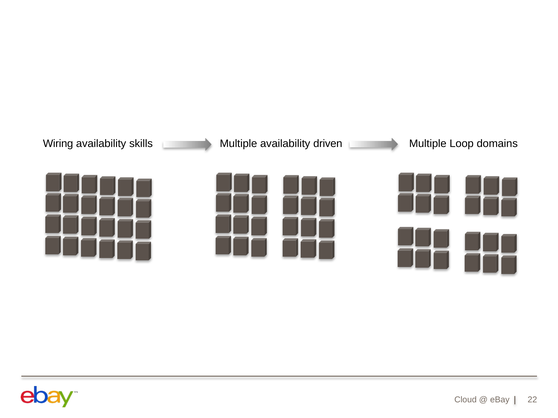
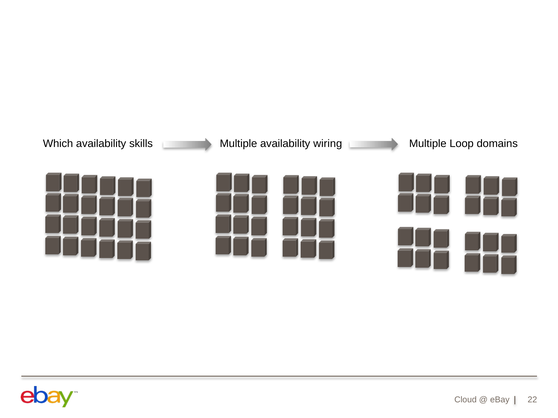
Wiring: Wiring -> Which (58, 144)
driven: driven -> wiring (328, 144)
